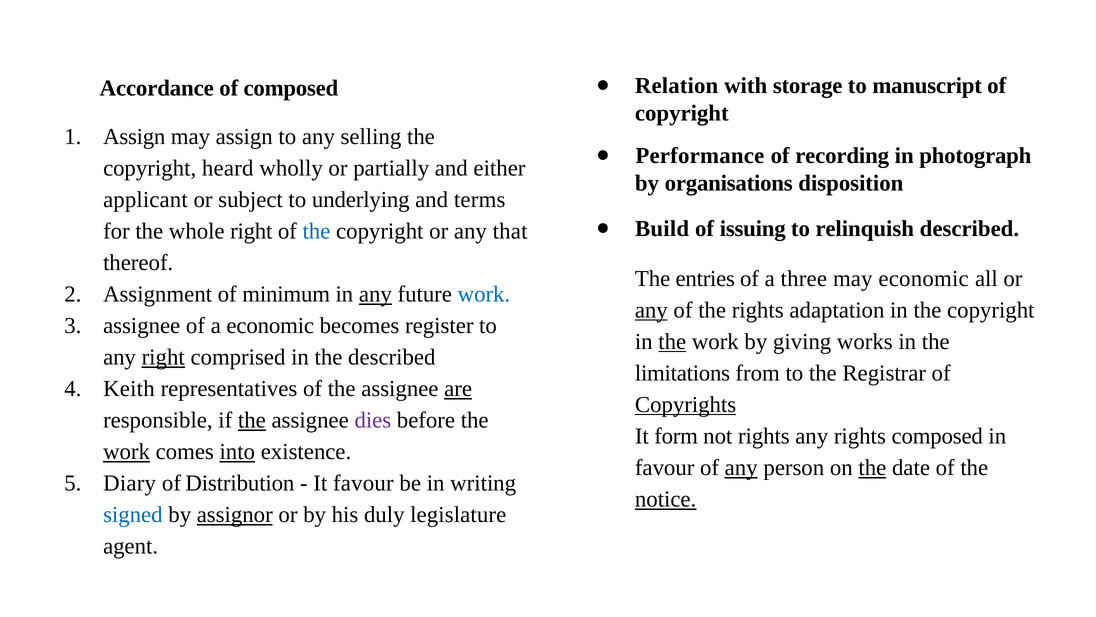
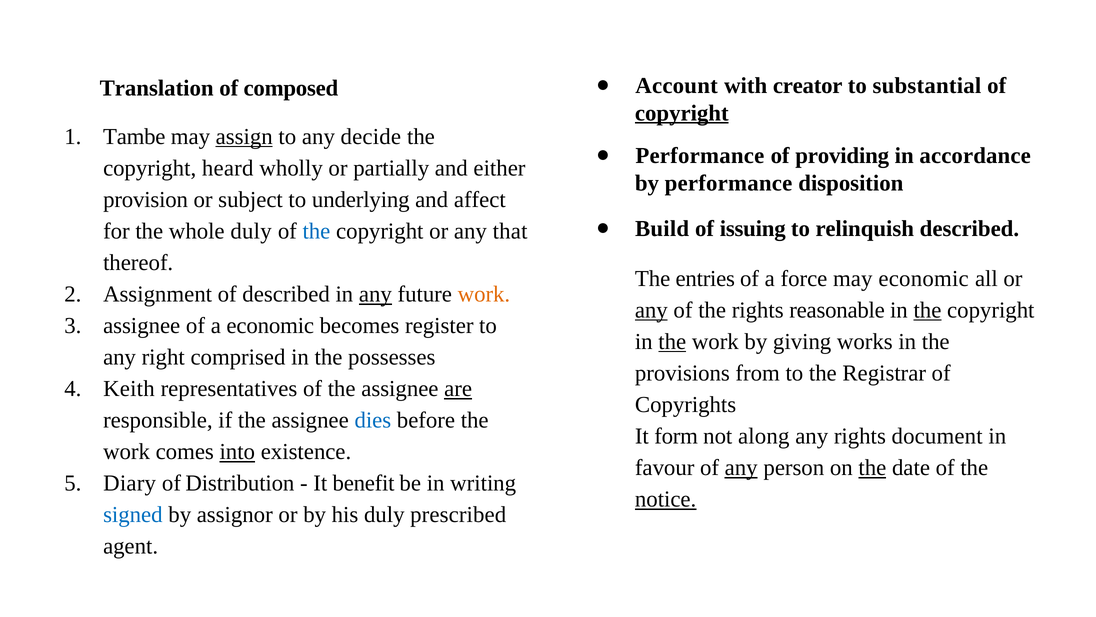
Relation: Relation -> Account (677, 86)
storage: storage -> creator (808, 86)
manuscript: manuscript -> substantial (927, 86)
Accordance: Accordance -> Translation (157, 88)
copyright underline: none -> present (682, 113)
Assign: Assign -> Tambe (134, 137)
assign underline: none -> present (244, 137)
selling: selling -> decide (371, 137)
recording: recording -> providing (842, 156)
photograph: photograph -> accordance (975, 156)
by organisations: organisations -> performance (729, 183)
applicant: applicant -> provision (146, 200)
terms: terms -> affect (480, 200)
whole right: right -> duly (251, 231)
three: three -> force (804, 278)
of minimum: minimum -> described (286, 294)
work colour: blue -> orange (484, 294)
adaptation: adaptation -> reasonable (837, 310)
the underline: none -> present (927, 310)
right underline: present -> none (163, 357)
the described: described -> possesses (392, 357)
limitations: limitations -> provisions (682, 373)
Copyrights underline: present -> none (686, 404)
the underline: present -> none (252, 420)
dies colour: purple -> blue (373, 420)
not rights: rights -> along (764, 436)
rights composed: composed -> document (937, 436)
work underline: present -> none (127, 452)
It favour: favour -> benefit (364, 483)
assignor underline: present -> none (235, 515)
legislature: legislature -> prescribed (458, 515)
